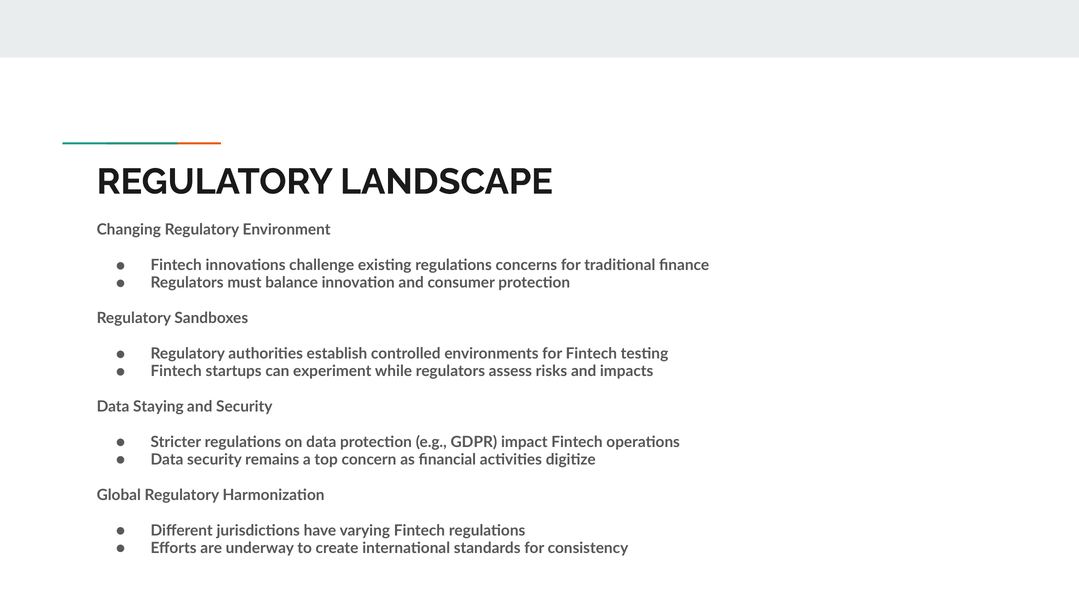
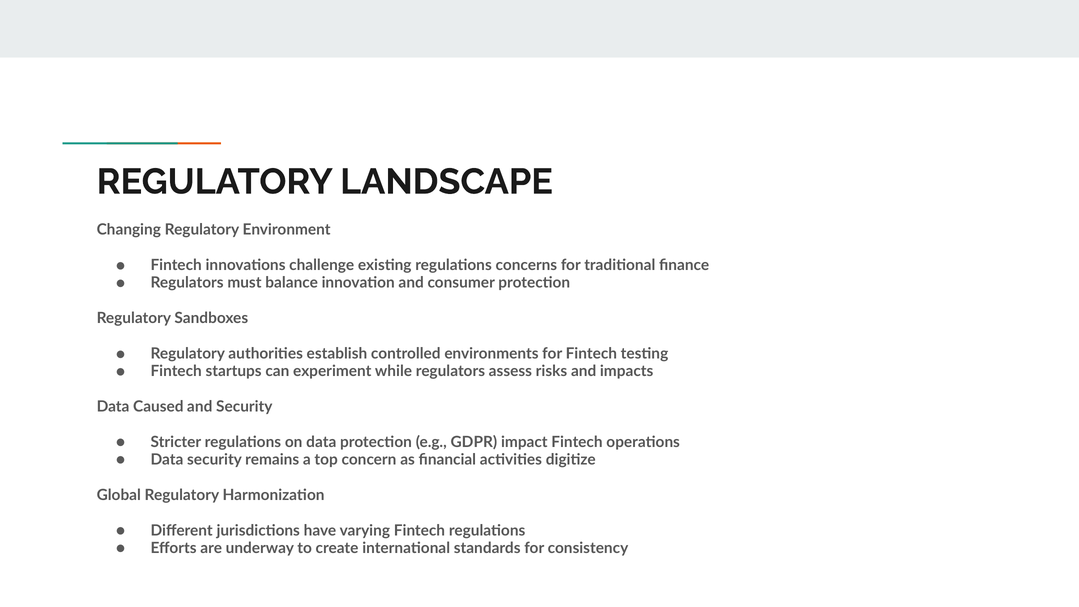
Staying: Staying -> Caused (158, 407)
